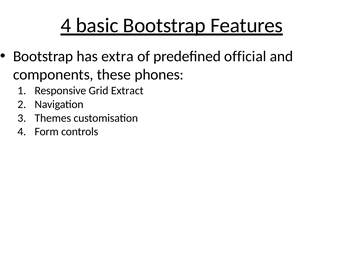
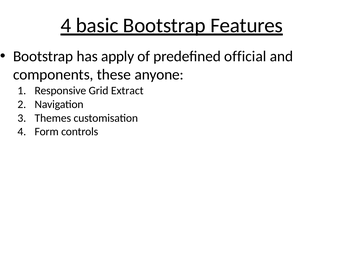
extra: extra -> apply (118, 56)
phones: phones -> anyone (159, 75)
